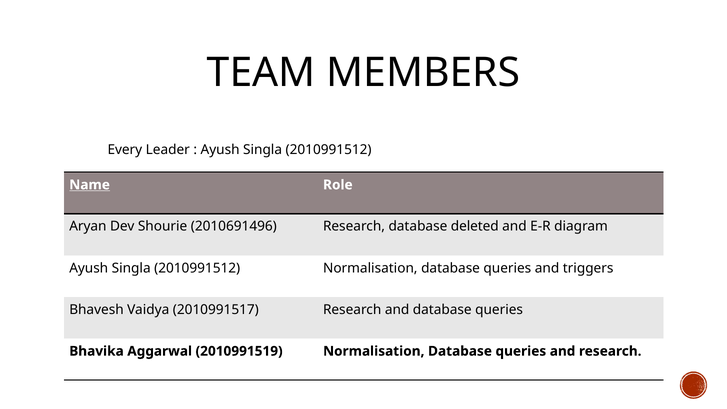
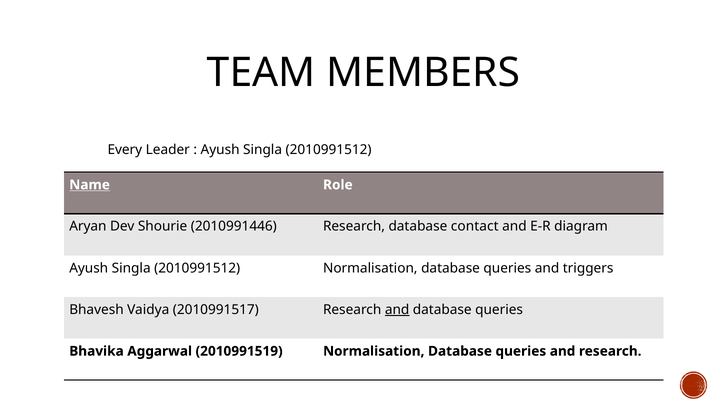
2010691496: 2010691496 -> 2010991446 (234, 226)
deleted: deleted -> contact (475, 226)
and underline: none -> present (397, 310)
